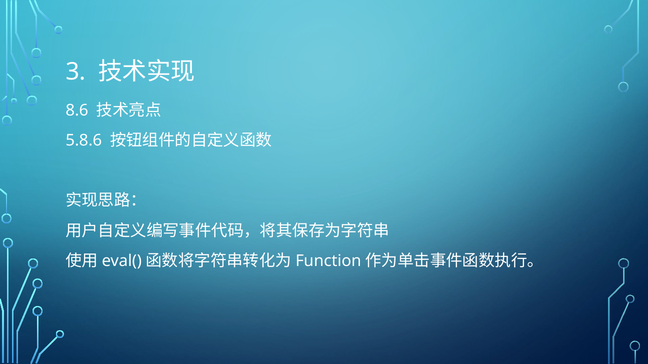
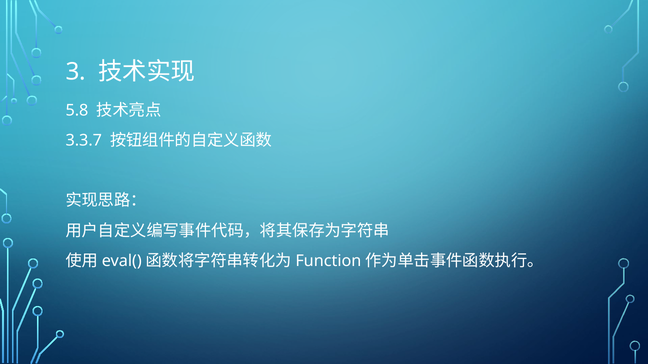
8.6: 8.6 -> 5.8 (77, 111)
5.8.6: 5.8.6 -> 3.3.7 (84, 141)
